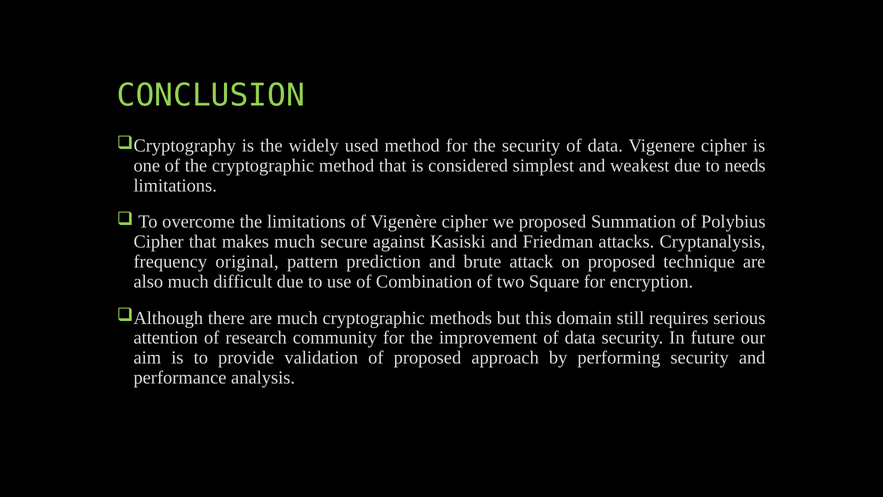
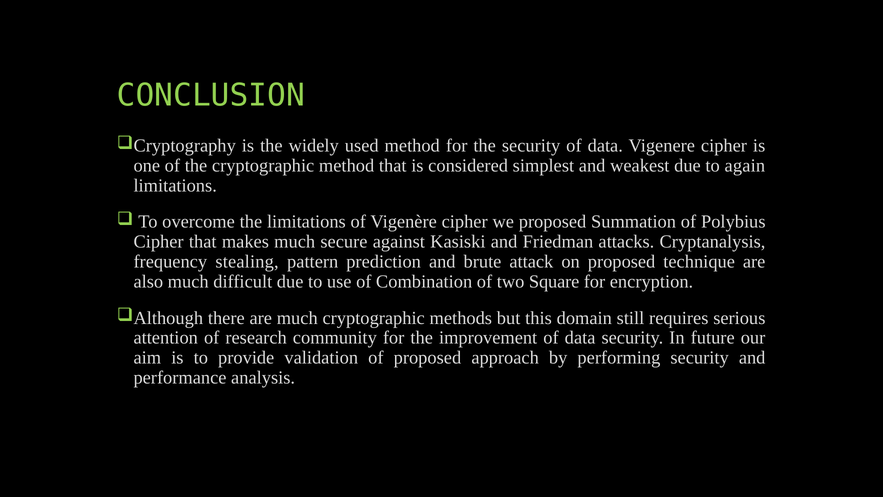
needs: needs -> again (745, 165)
original: original -> stealing (247, 261)
